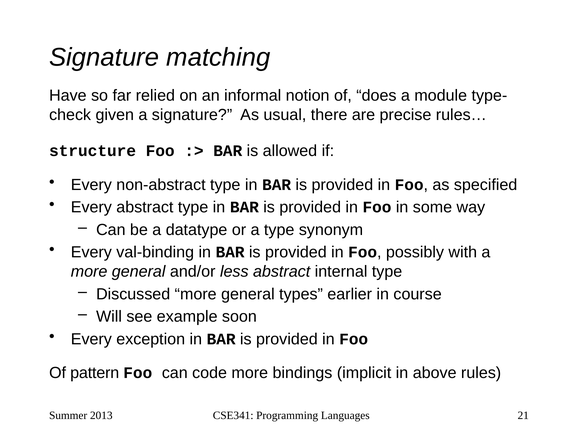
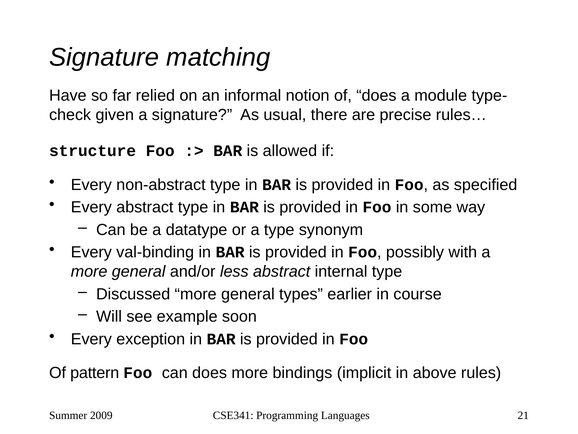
can code: code -> does (210, 372)
2013: 2013 -> 2009 (101, 415)
